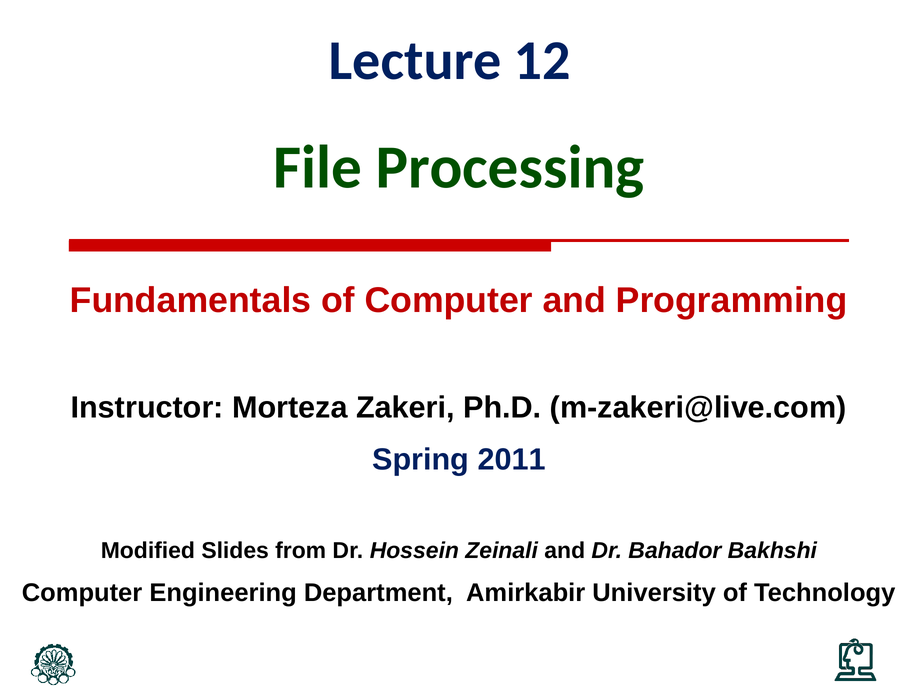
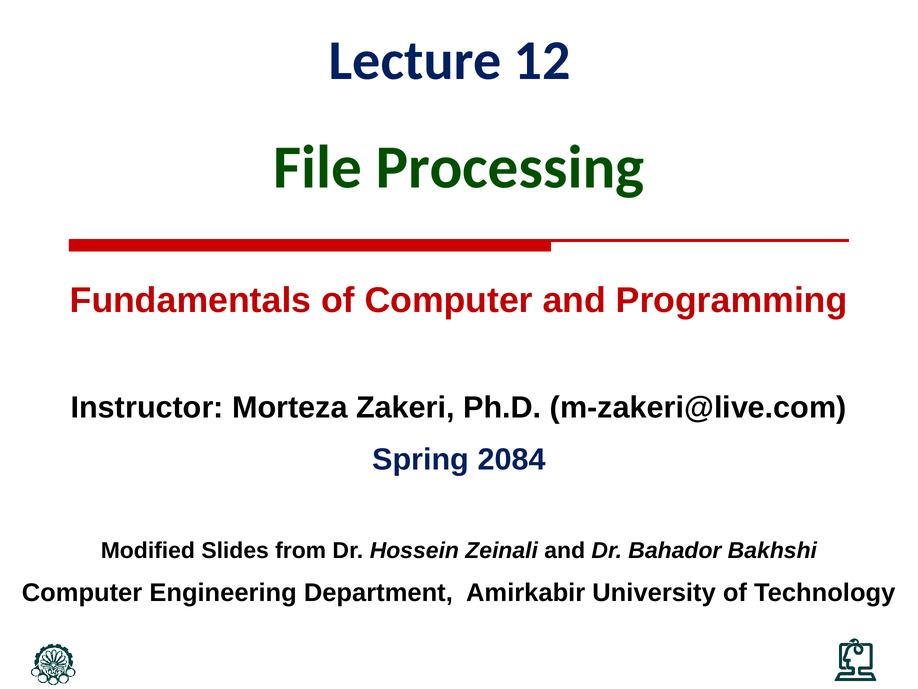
2011: 2011 -> 2084 (512, 459)
